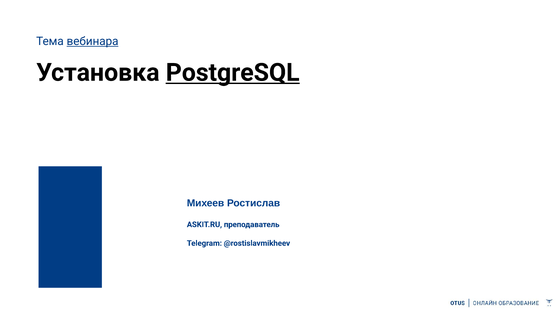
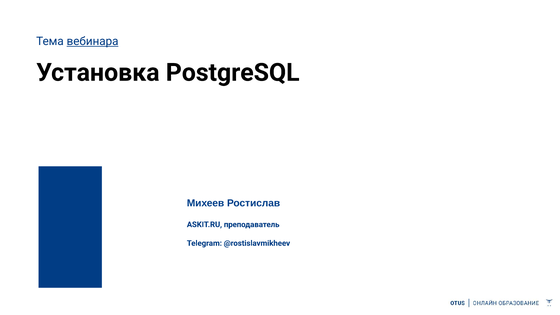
PostgreSQL underline: present -> none (233, 73)
